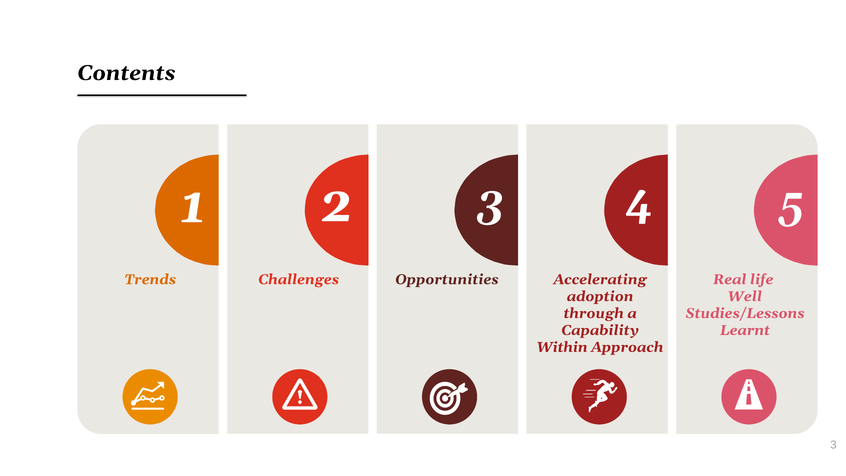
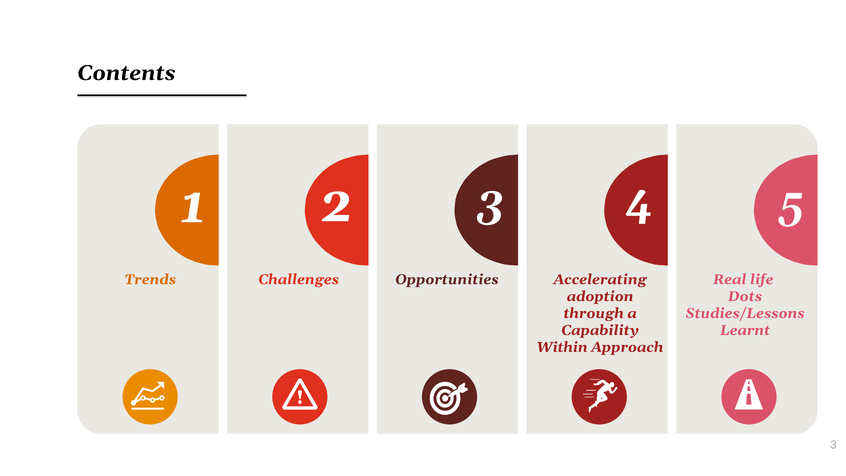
Well: Well -> Dots (745, 296)
